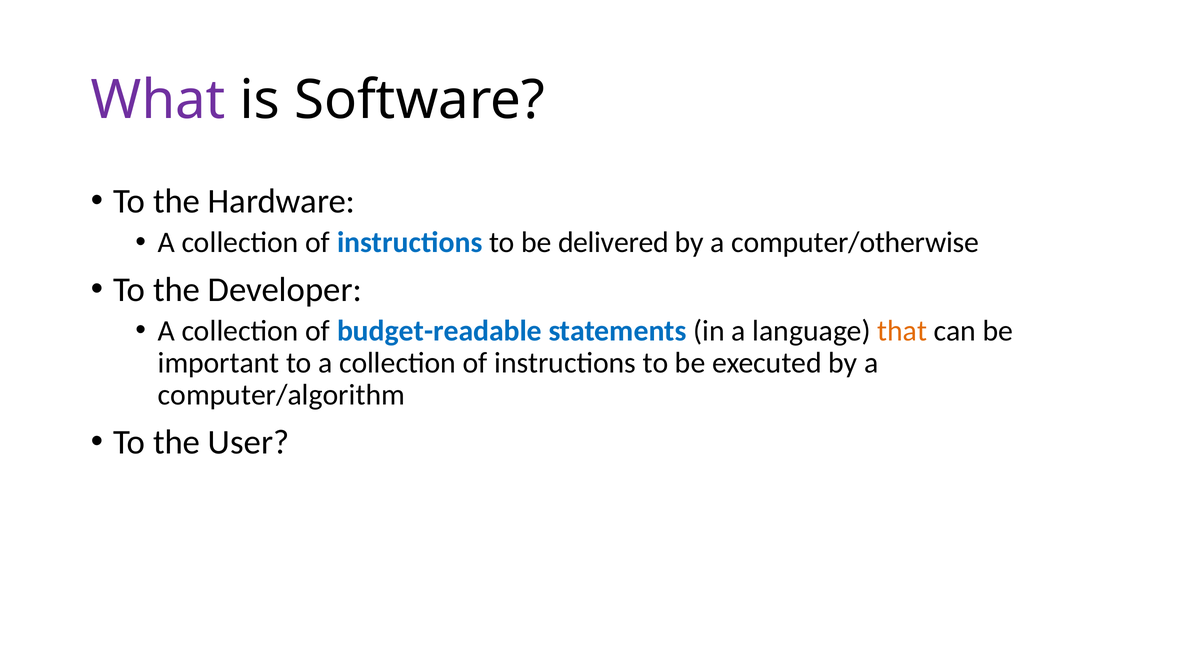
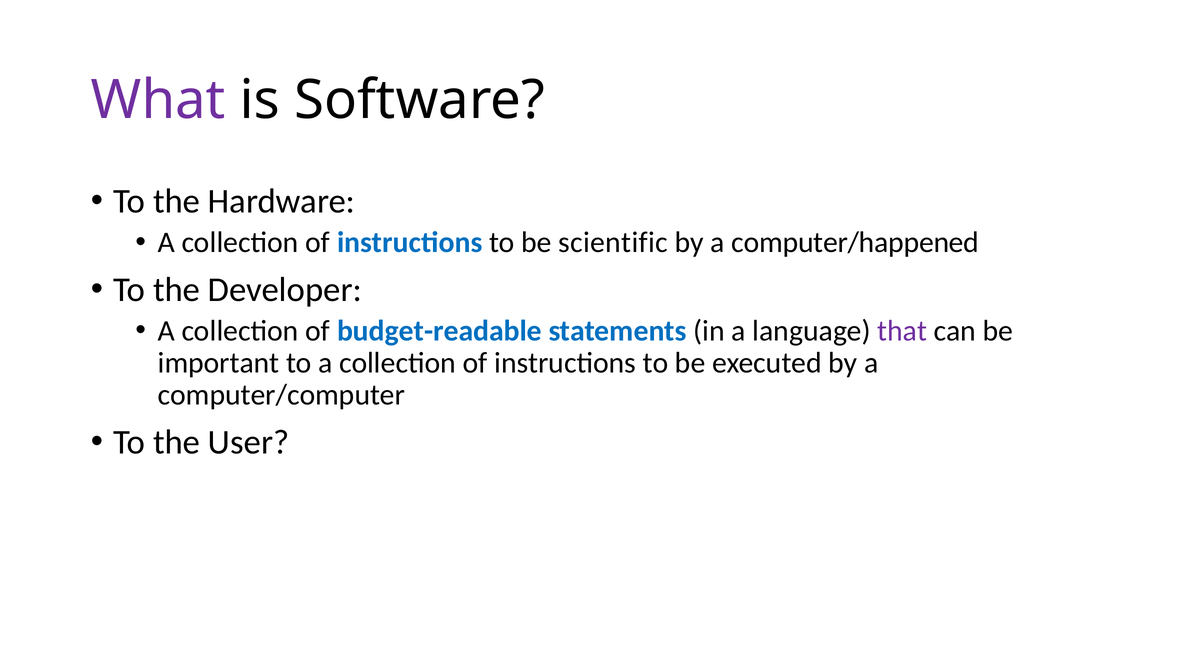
delivered: delivered -> scientific (613, 242)
computer/otherwise: computer/otherwise -> computer/happened (855, 242)
that colour: orange -> purple (902, 331)
computer/algorithm: computer/algorithm -> computer/computer (281, 395)
